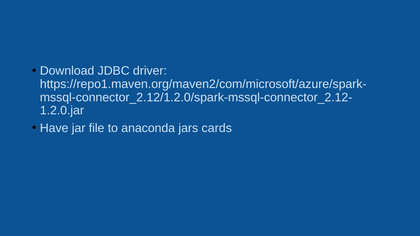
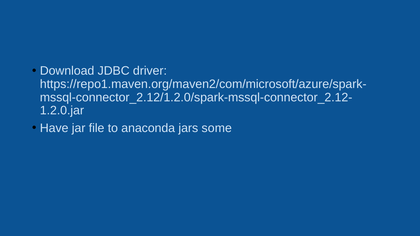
cards: cards -> some (217, 128)
